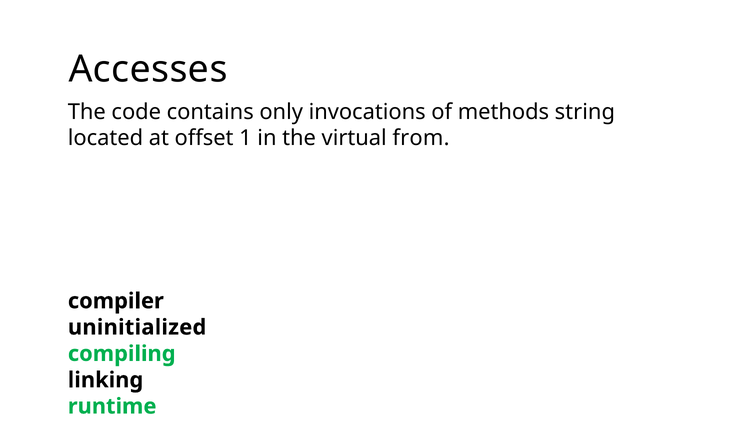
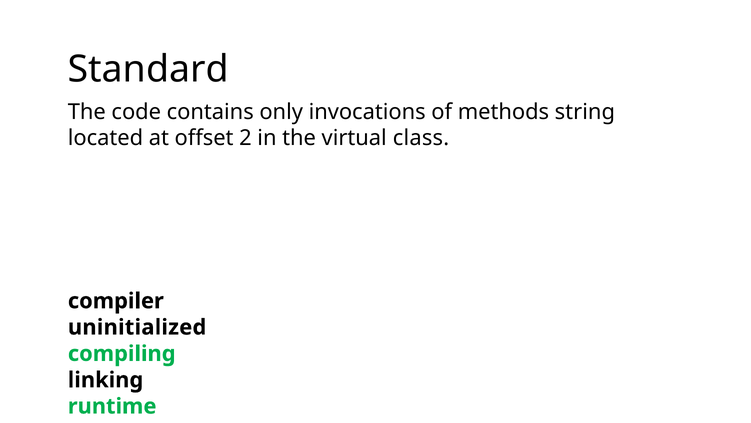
Accesses: Accesses -> Standard (148, 69)
1: 1 -> 2 (245, 138)
from: from -> class (421, 138)
